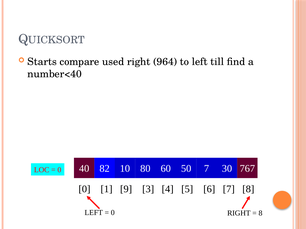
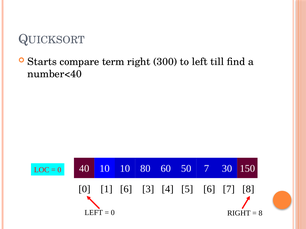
used: used -> term (113, 62)
964: 964 -> 300 (165, 62)
40 82: 82 -> 10 (105, 169)
767: 767 -> 150 (247, 169)
1 9: 9 -> 6 (126, 189)
